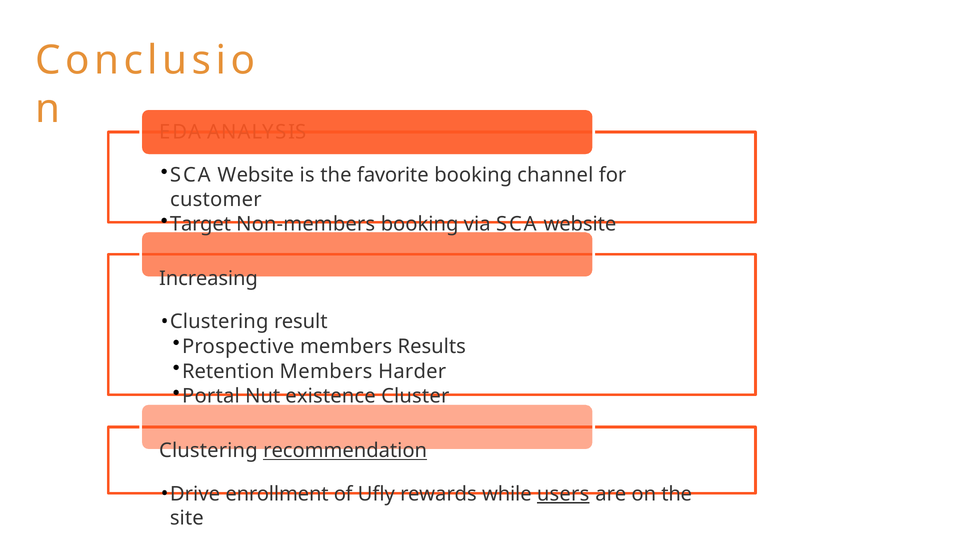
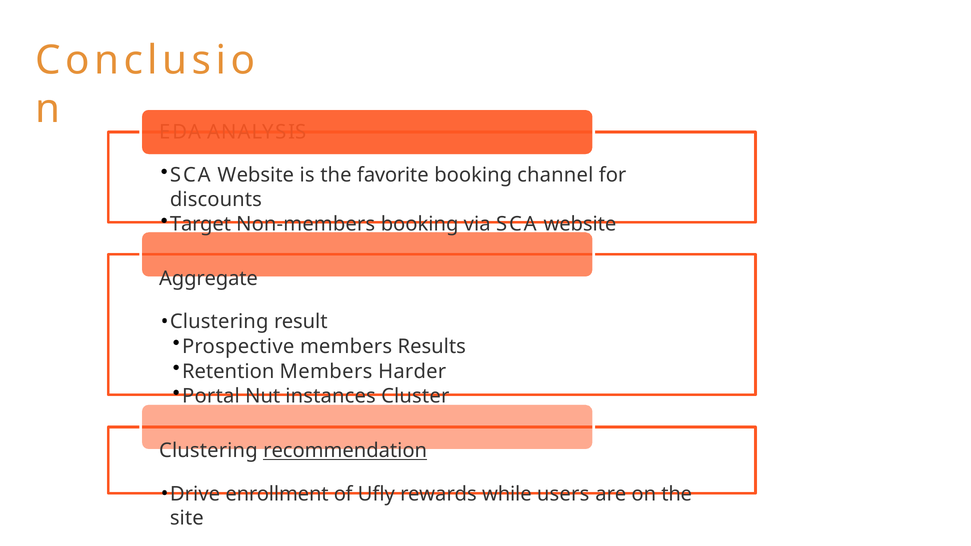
customer: customer -> discounts (216, 199)
Increasing: Increasing -> Aggregate (208, 278)
existence: existence -> instances (331, 396)
users underline: present -> none (563, 494)
